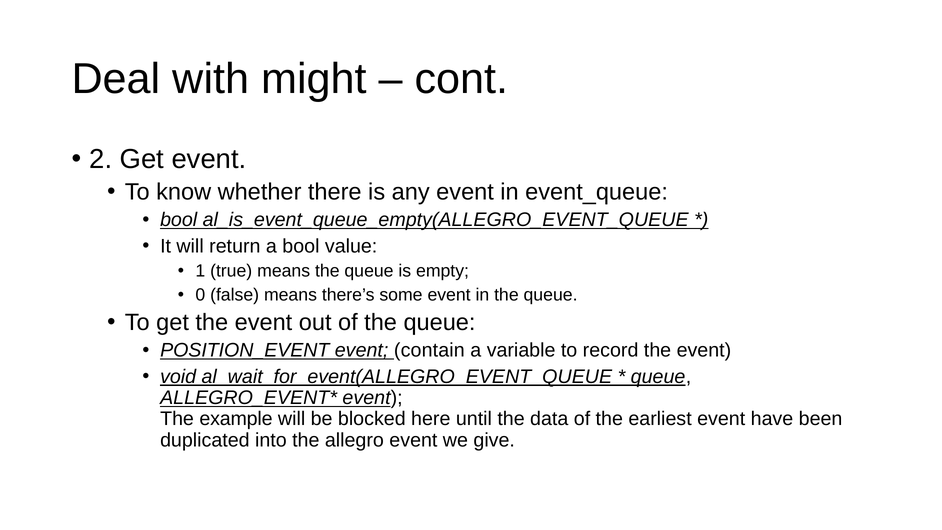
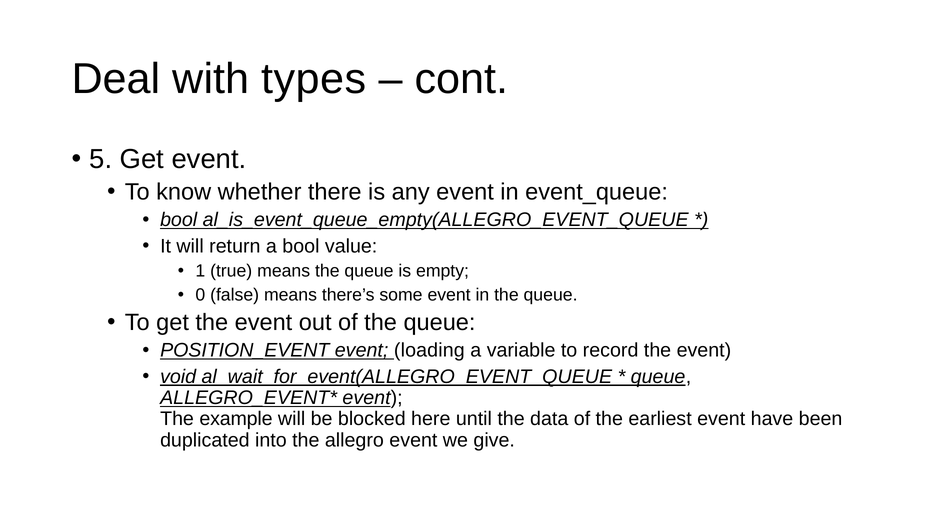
might: might -> types (314, 79)
2: 2 -> 5 (101, 159)
contain: contain -> loading (429, 350)
